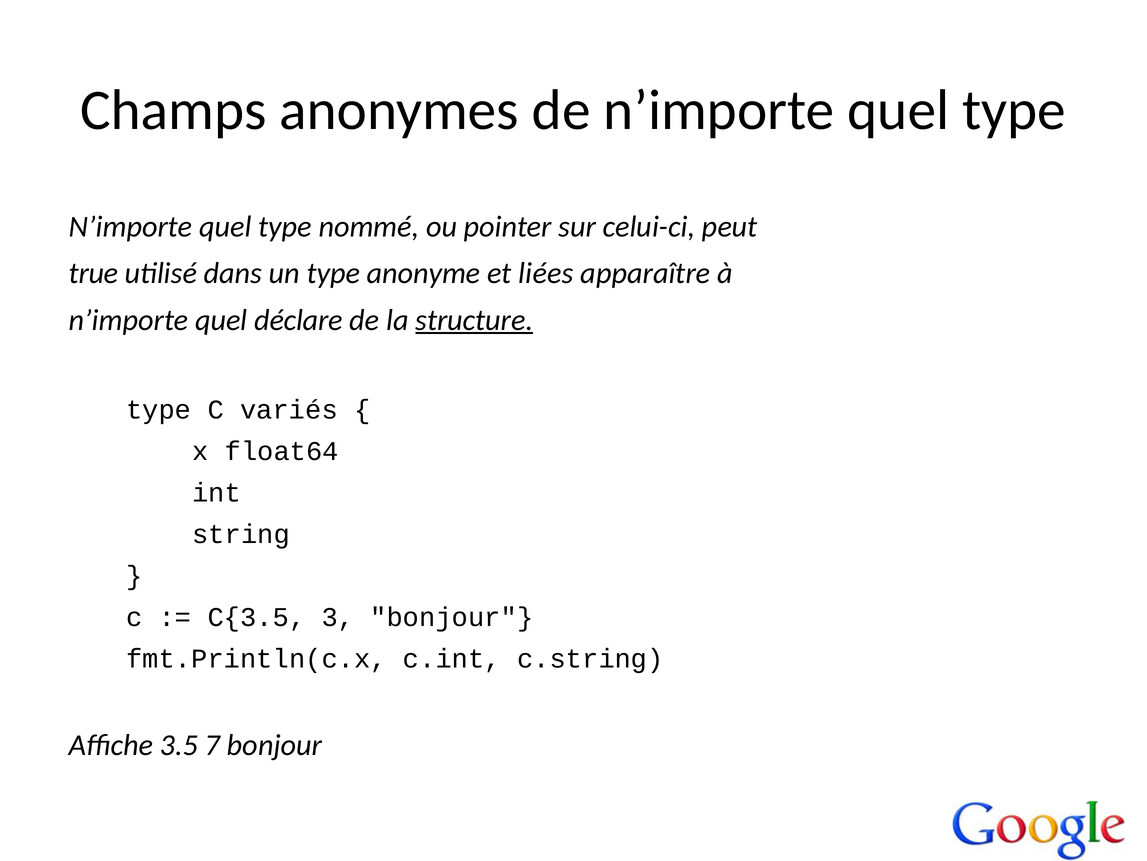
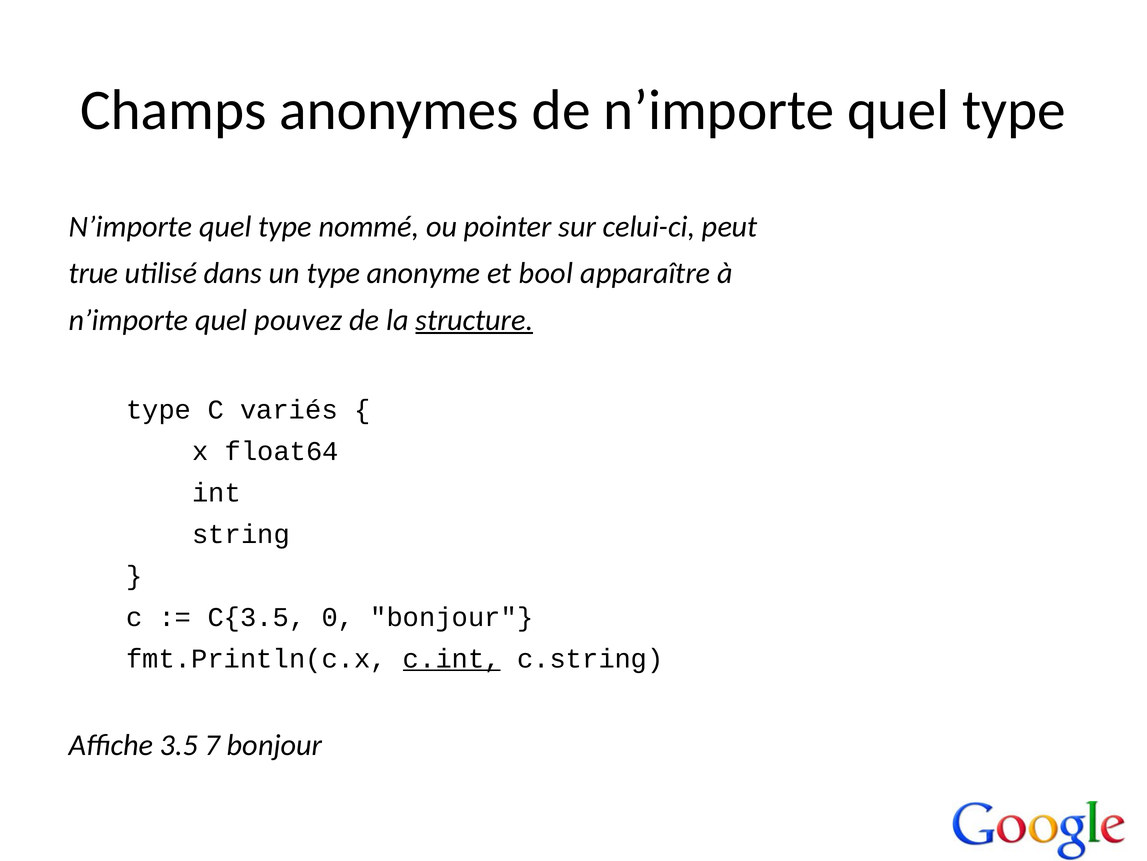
liées: liées -> bool (546, 273)
déclare: déclare -> pouvez (298, 320)
3: 3 -> 0 (338, 617)
c.int underline: none -> present (452, 658)
